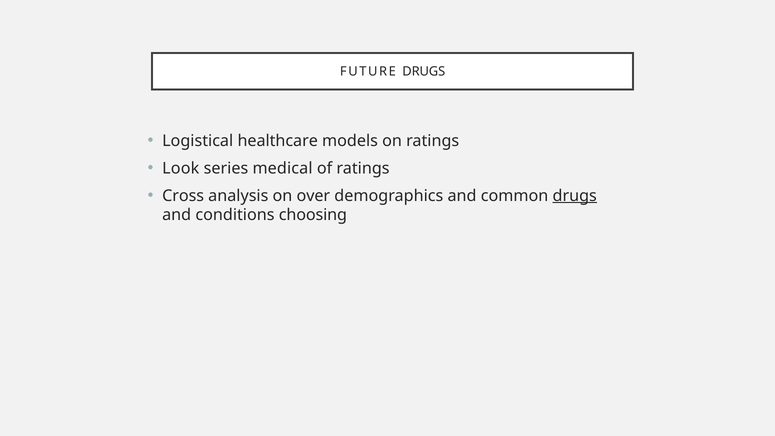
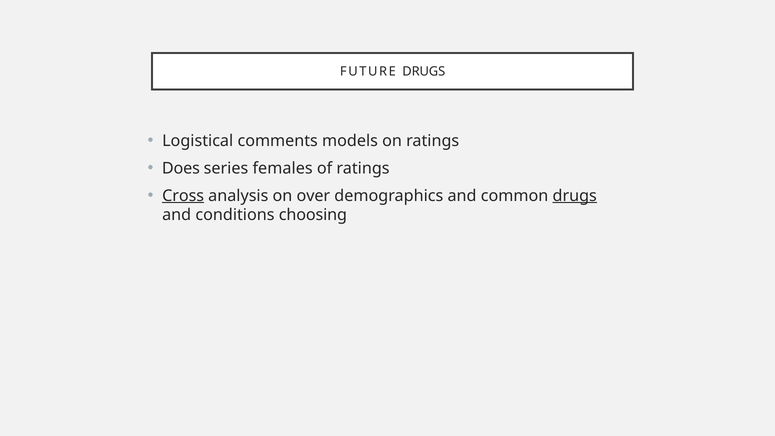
healthcare: healthcare -> comments (278, 141)
Look: Look -> Does (181, 168)
medical: medical -> females (283, 168)
Cross underline: none -> present (183, 196)
